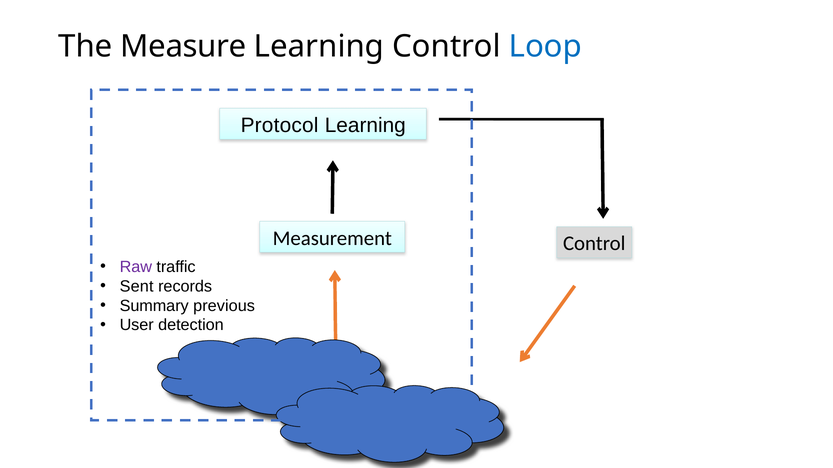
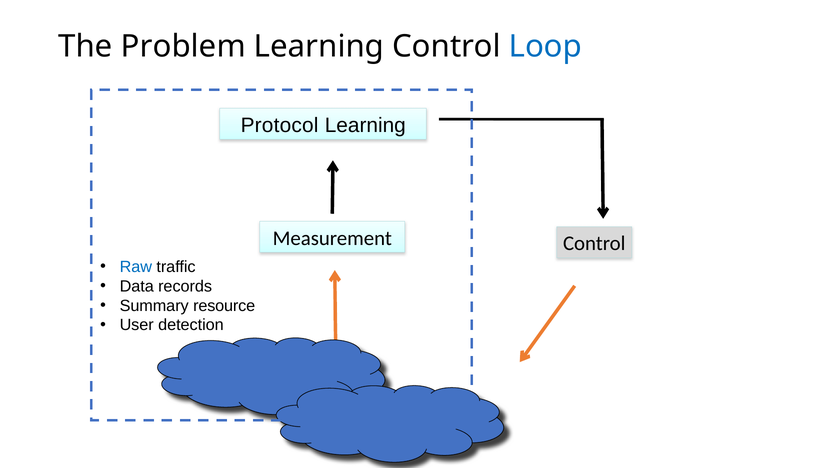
Measure: Measure -> Problem (183, 46)
Raw colour: purple -> blue (136, 267)
Sent: Sent -> Data (137, 287)
previous: previous -> resource (224, 306)
